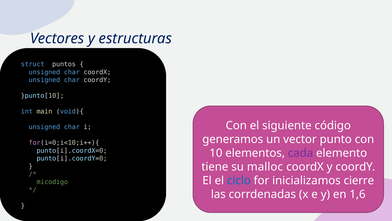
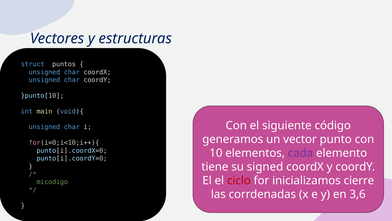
malloc: malloc -> signed (265, 167)
ciclo colour: blue -> red (239, 180)
1,6: 1,6 -> 3,6 (358, 194)
